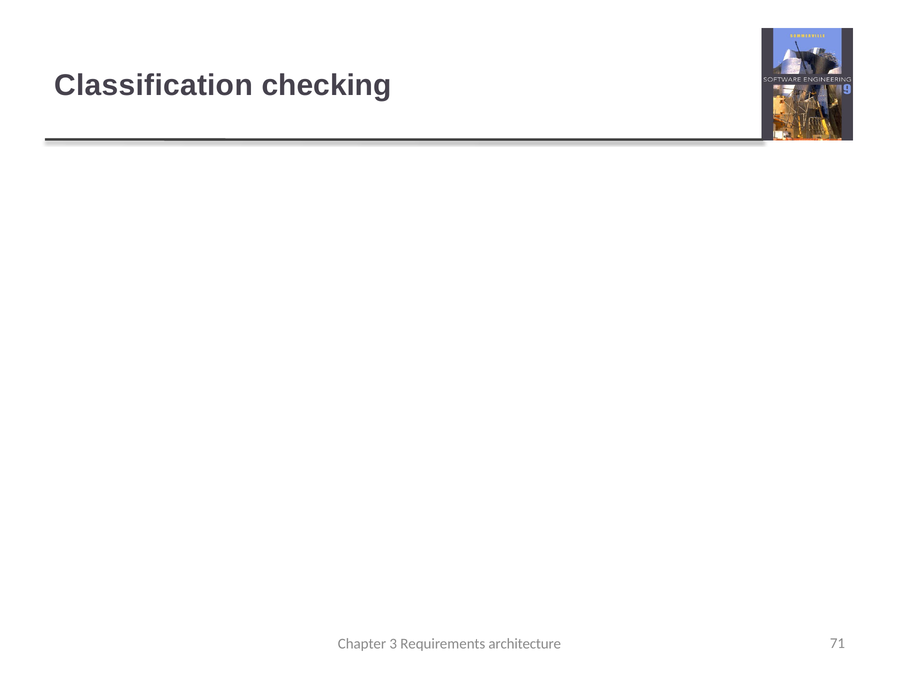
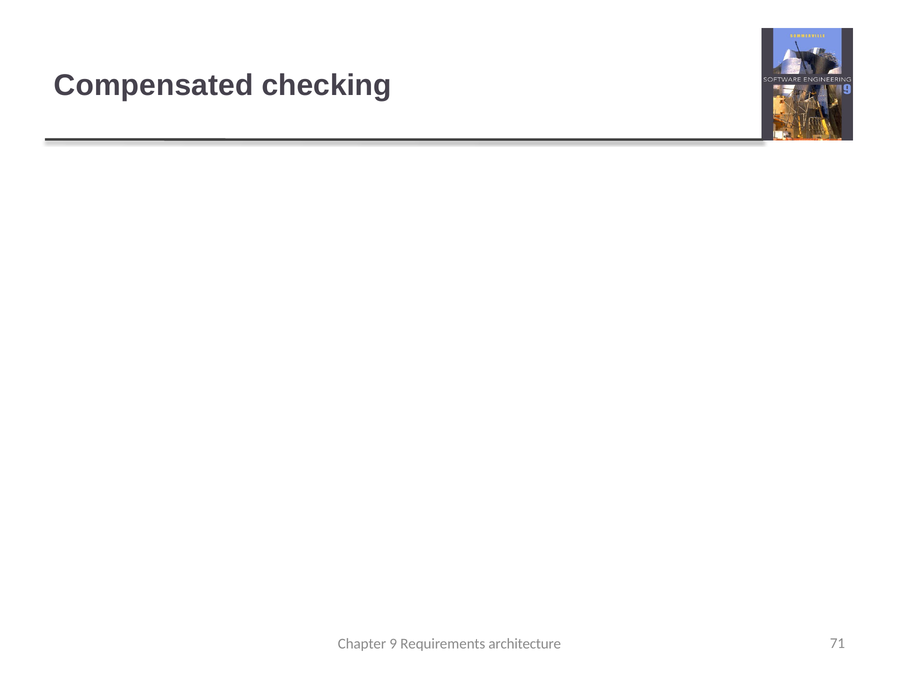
Classification: Classification -> Compensated (154, 85)
3: 3 -> 9 (393, 644)
